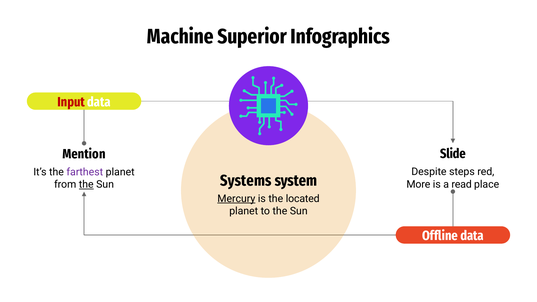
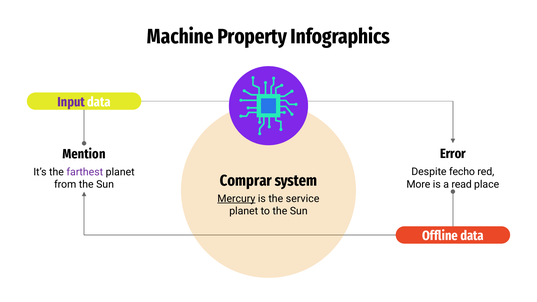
Superior: Superior -> Property (252, 37)
Input colour: red -> purple (71, 102)
Slide: Slide -> Error (453, 154)
steps: steps -> fecho (462, 172)
Systems: Systems -> Comprar (246, 181)
the underline: present -> none (86, 185)
located: located -> service (303, 199)
